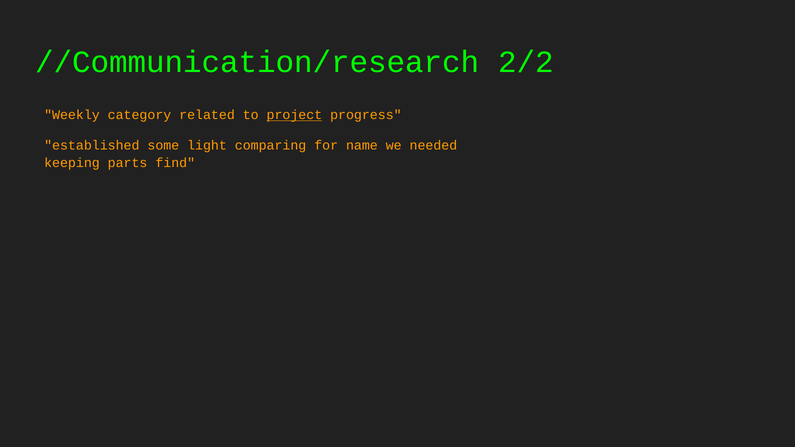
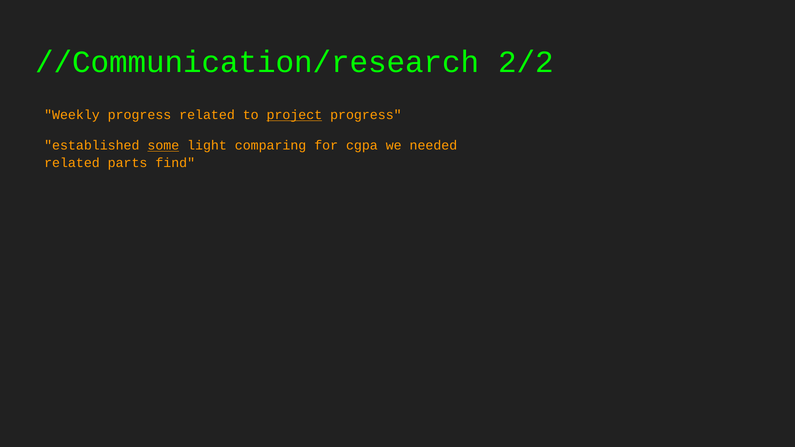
Weekly category: category -> progress (139, 115)
some underline: none -> present (163, 146)
name: name -> cgpa (362, 146)
keeping: keeping -> related (72, 163)
